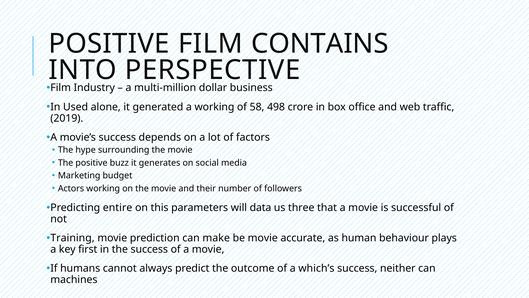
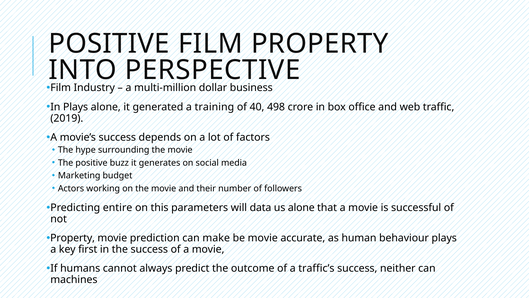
FILM CONTAINS: CONTAINS -> PROPERTY (320, 44)
In Used: Used -> Plays (76, 107)
a working: working -> training (214, 107)
58: 58 -> 40 (257, 107)
us three: three -> alone (301, 207)
Training: Training -> Property (73, 238)
which’s: which’s -> traffic’s (316, 268)
